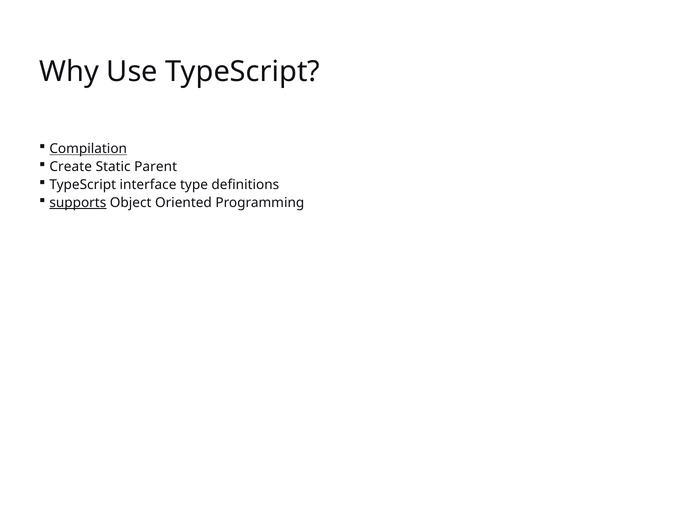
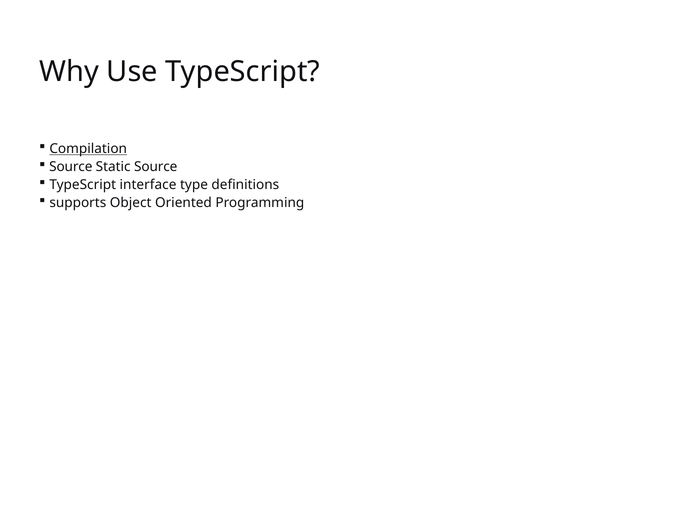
Create: Create -> Source (71, 167)
Static Parent: Parent -> Source (156, 167)
supports underline: present -> none (78, 203)
